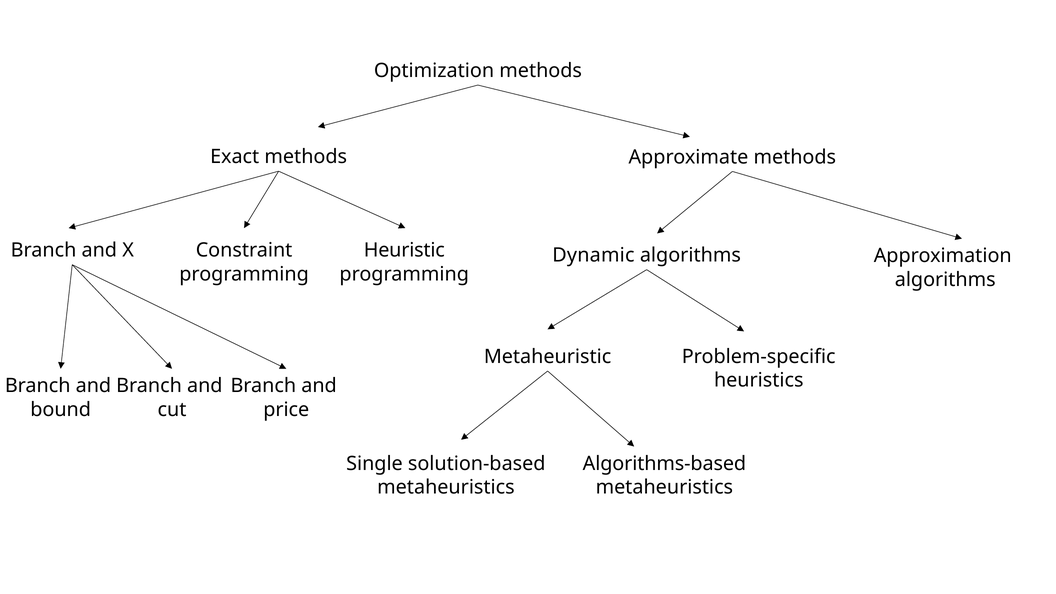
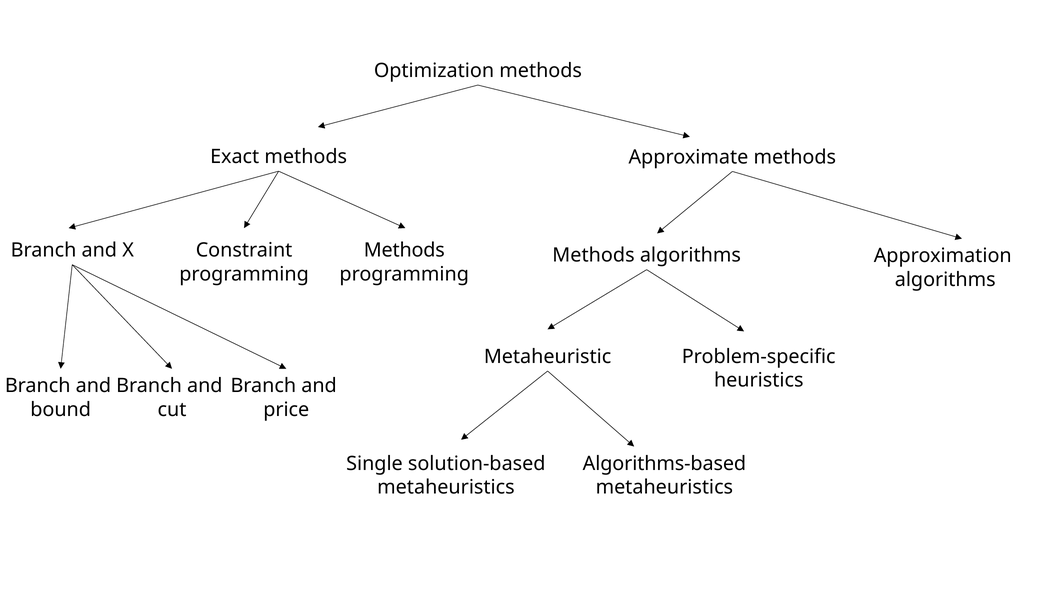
Heuristic: Heuristic -> Methods (404, 250)
Dynamic: Dynamic -> Methods (593, 255)
